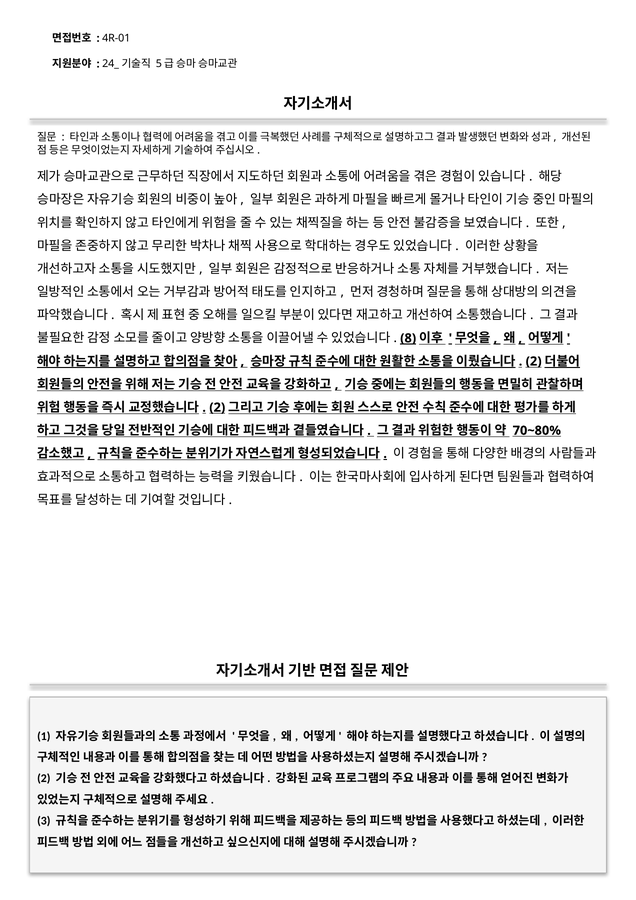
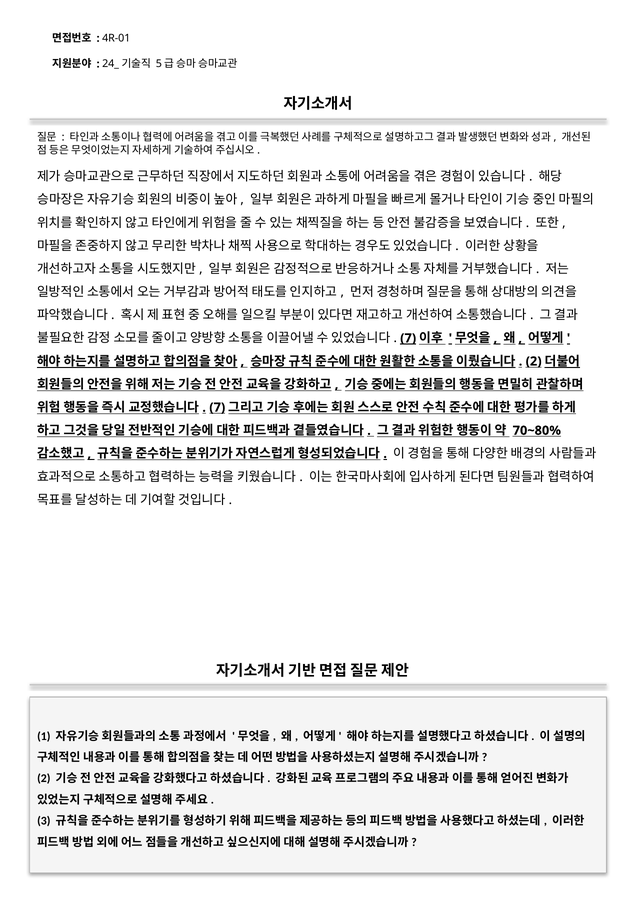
8: 8 -> 7 (408, 338)
2: 2 -> 7 (217, 407)
